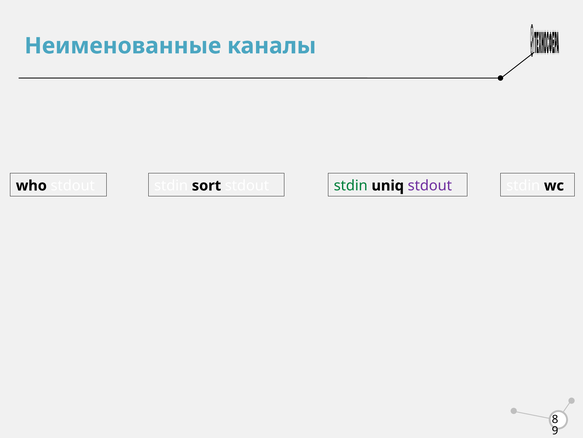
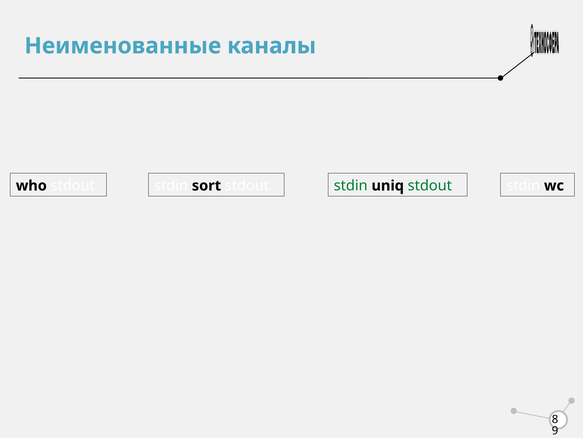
stdout colour: purple -> green (430, 185)
